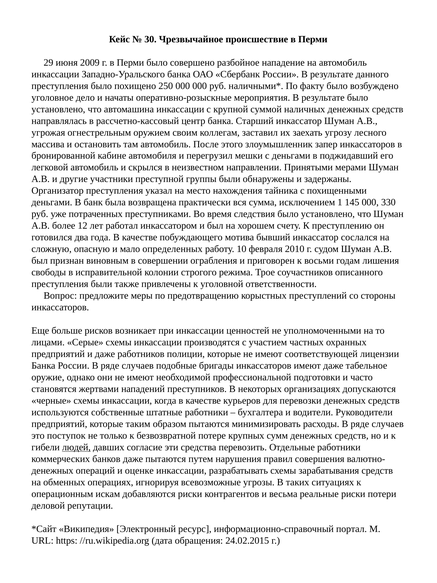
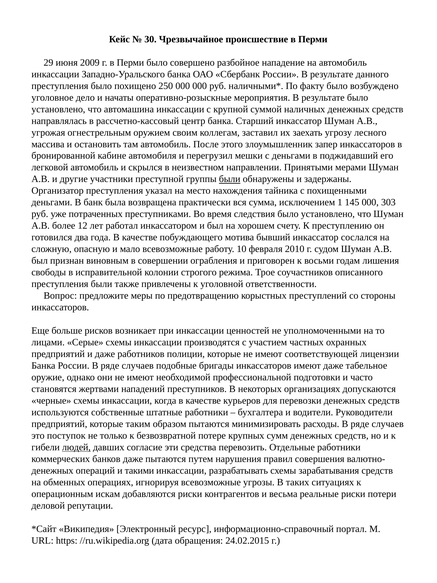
были underline: none -> present (230, 179)
330: 330 -> 303 (388, 202)
мало определенных: определенных -> всевозможные (173, 249)
оценке: оценке -> такими (139, 470)
